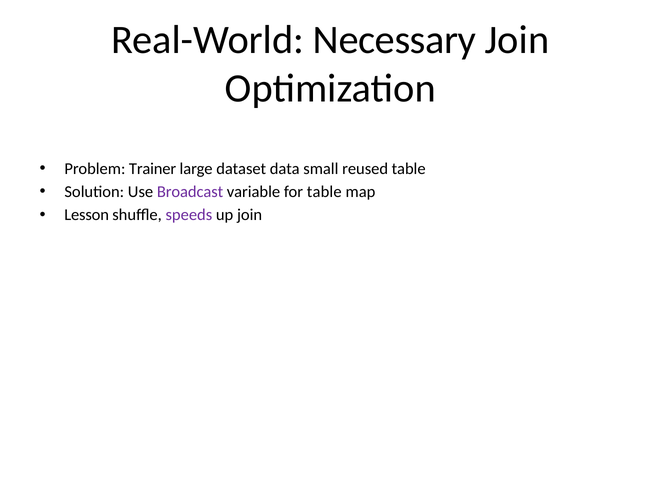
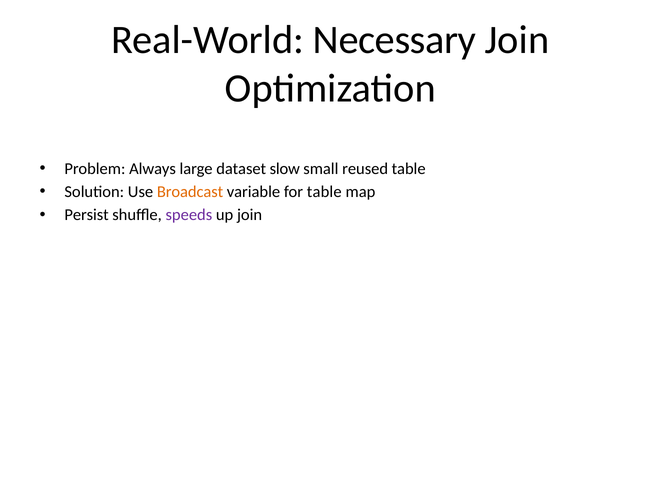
Trainer: Trainer -> Always (153, 169)
data: data -> slow (285, 169)
Broadcast colour: purple -> orange (190, 192)
Lesson: Lesson -> Persist (87, 215)
